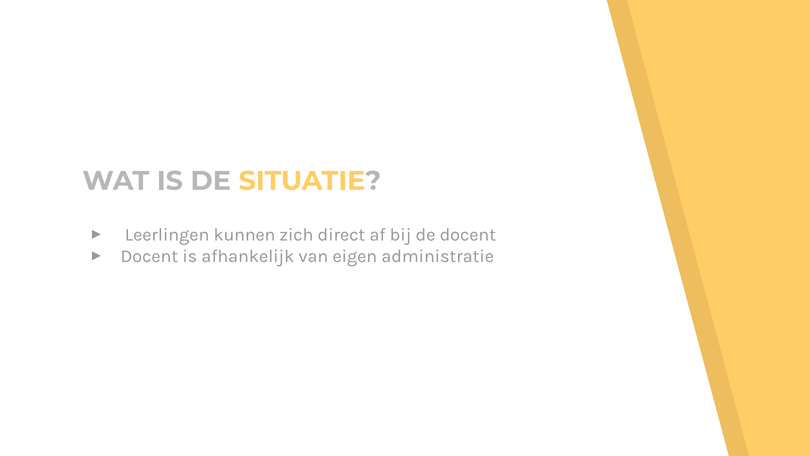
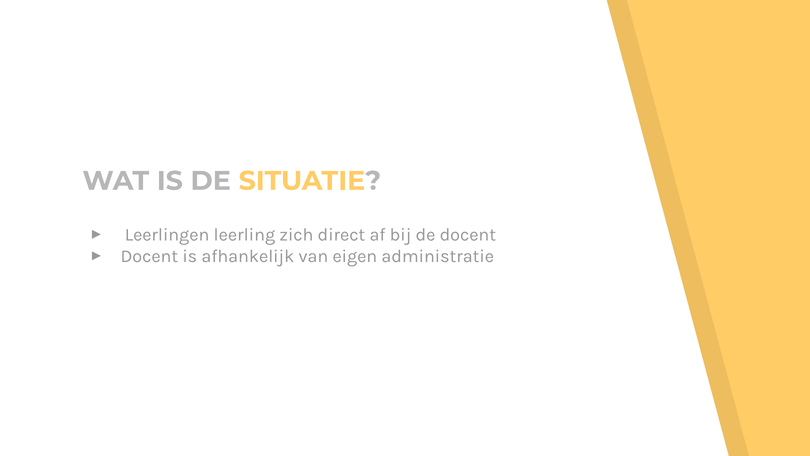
kunnen: kunnen -> leerling (244, 234)
